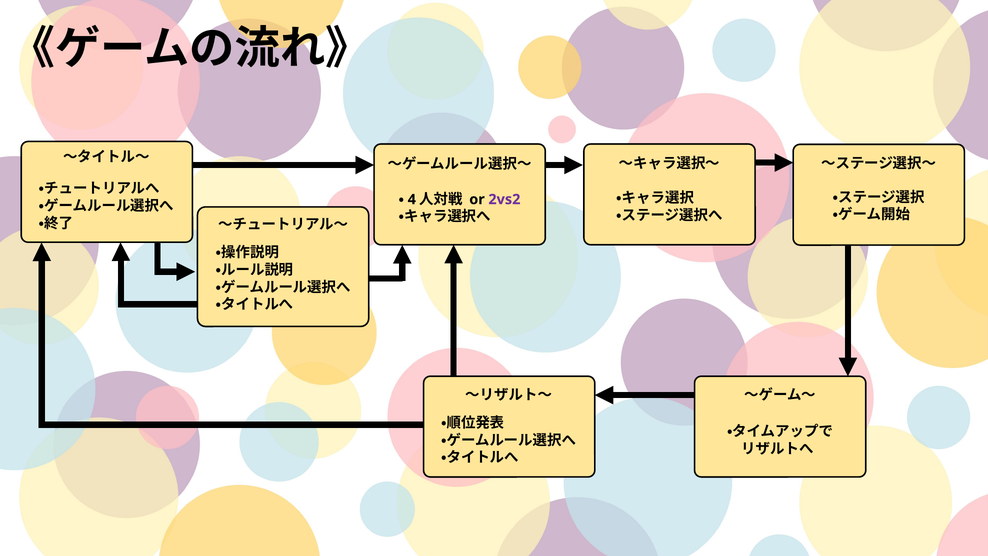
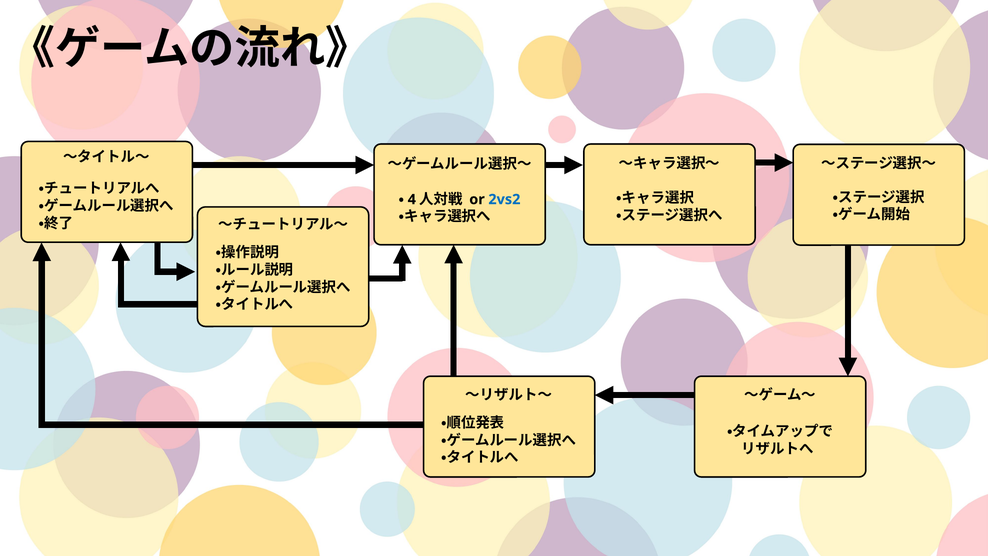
2vs2 colour: purple -> blue (504, 199)
